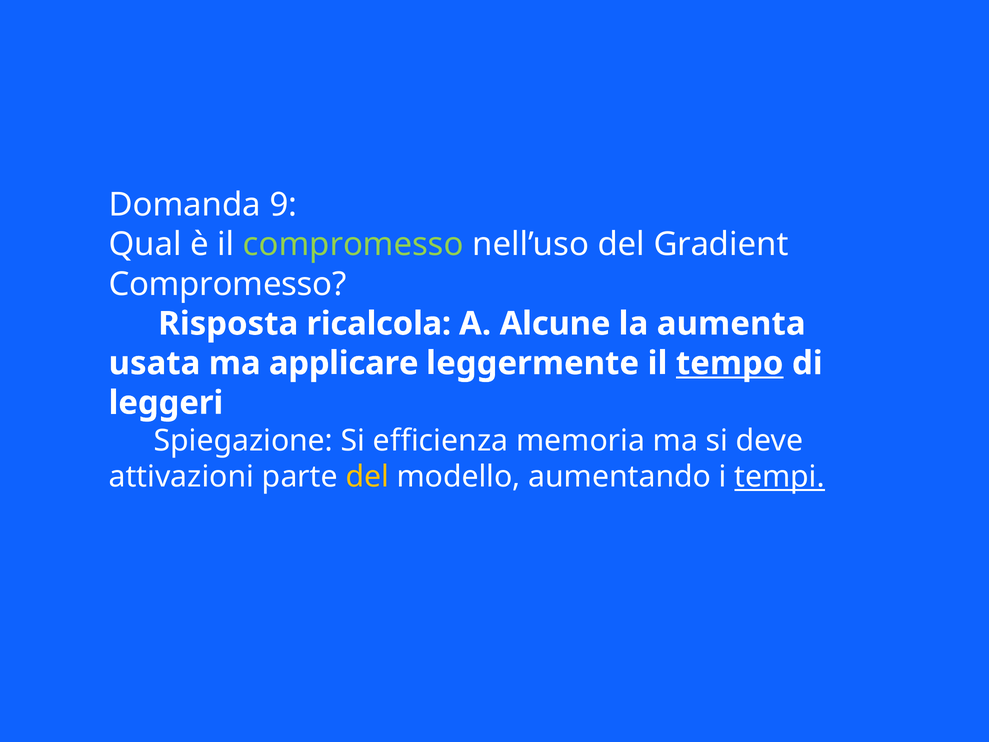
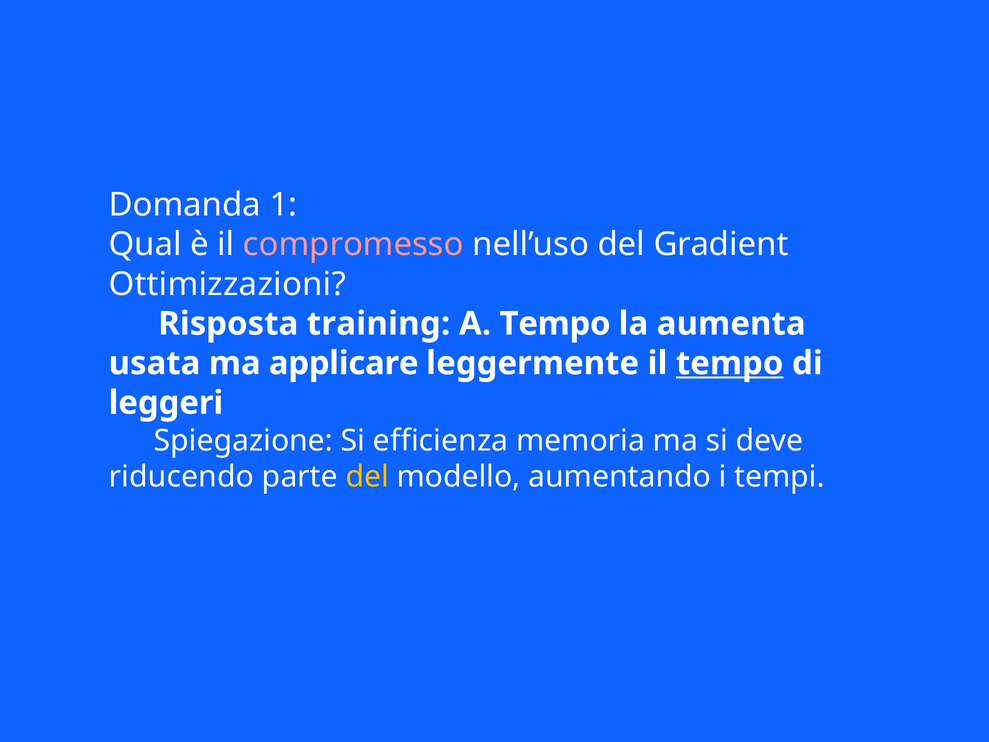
9: 9 -> 1 (283, 205)
compromesso colour: light green -> pink (353, 245)
Compromesso: Compromesso -> Ottimizzazioni (227, 284)
ricalcola: ricalcola -> training (378, 324)
A Alcune: Alcune -> Tempo (555, 324)
attivazioni: attivazioni -> riducendo (181, 477)
tempi underline: present -> none (780, 477)
